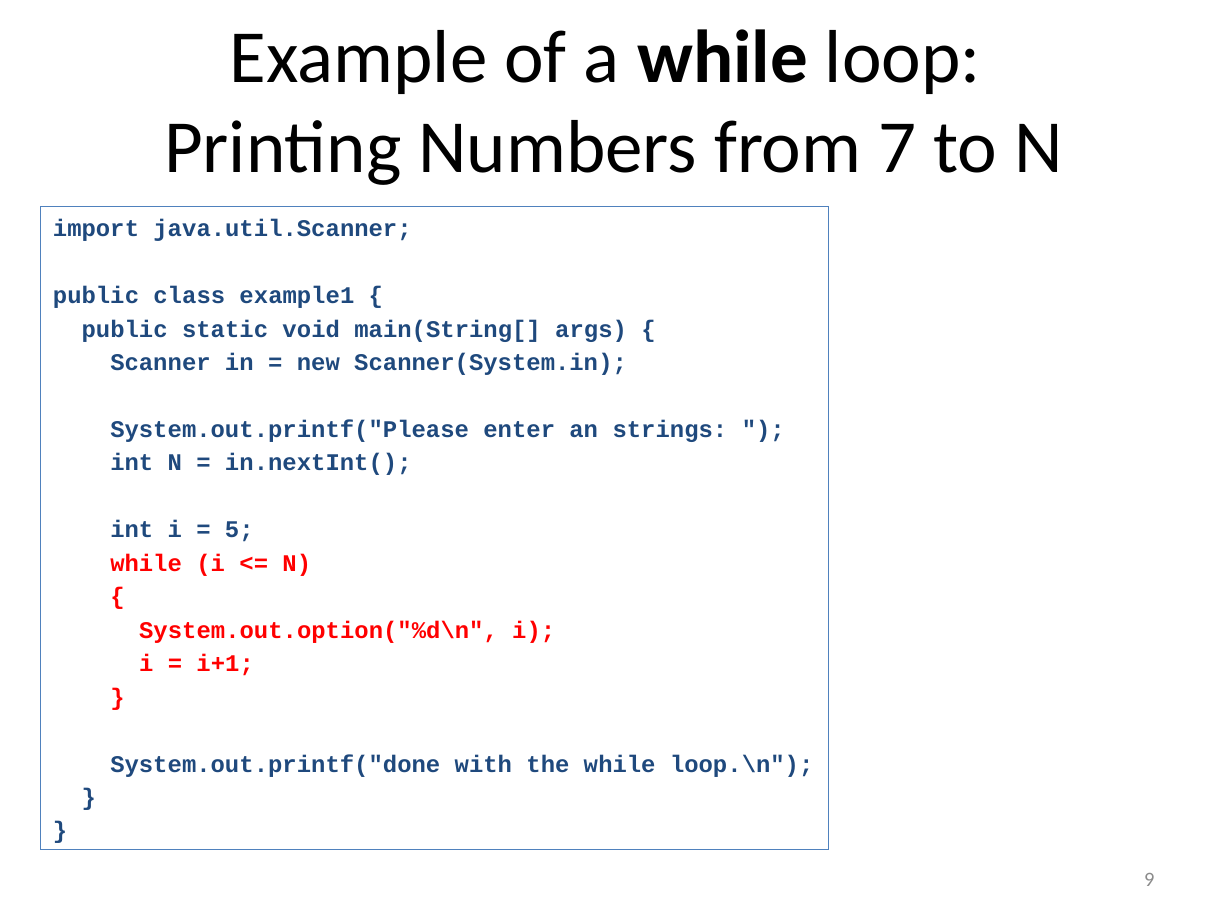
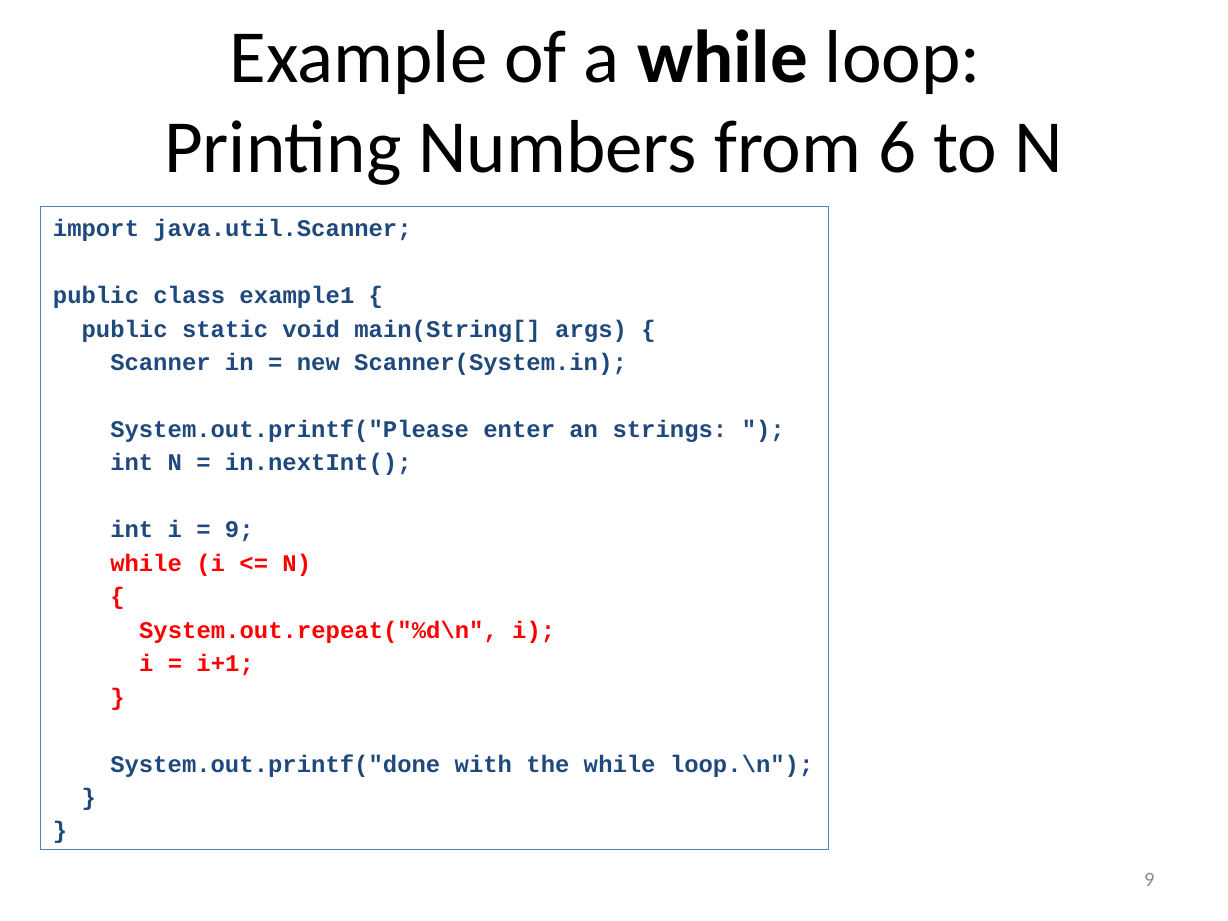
7: 7 -> 6 (897, 147)
5: 5 -> 9 (239, 530)
System.out.option("%d\n: System.out.option("%d\n -> System.out.repeat("%d\n (319, 630)
